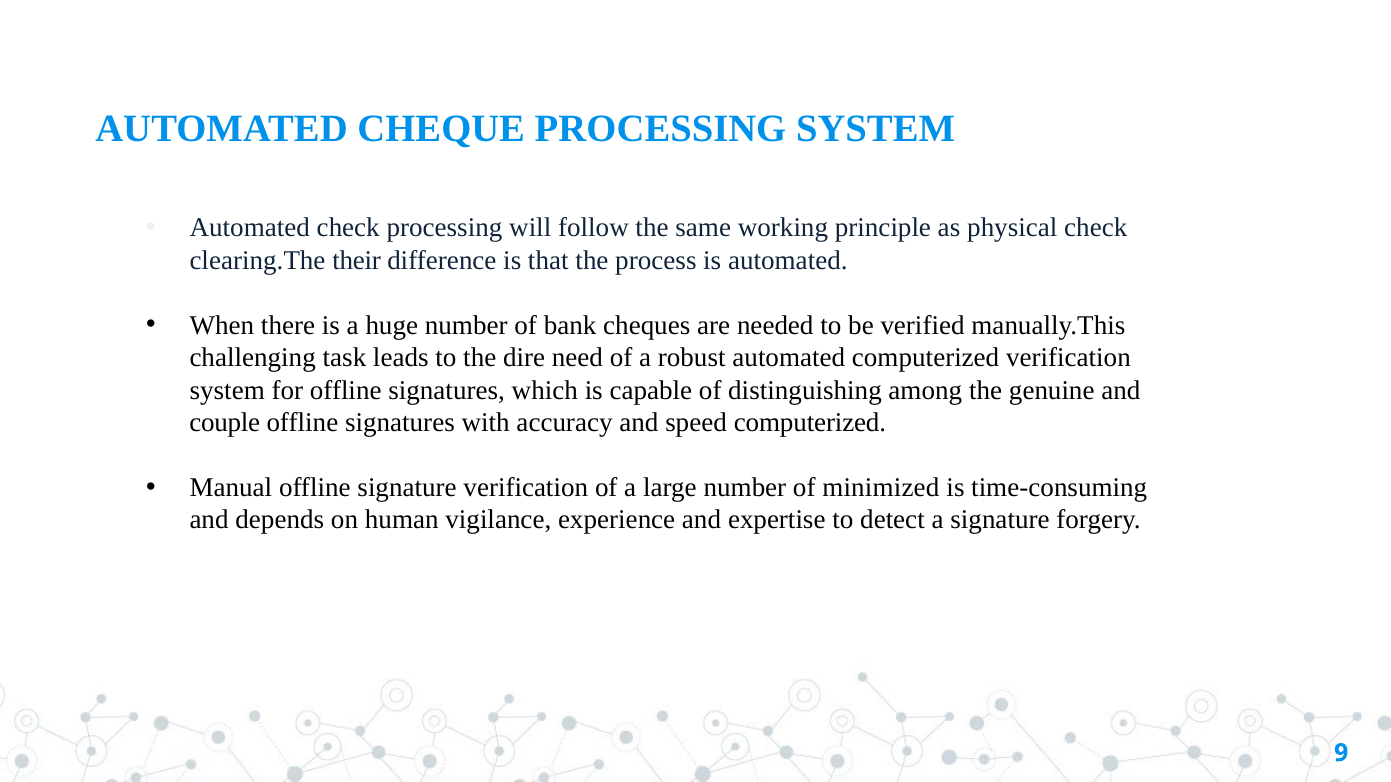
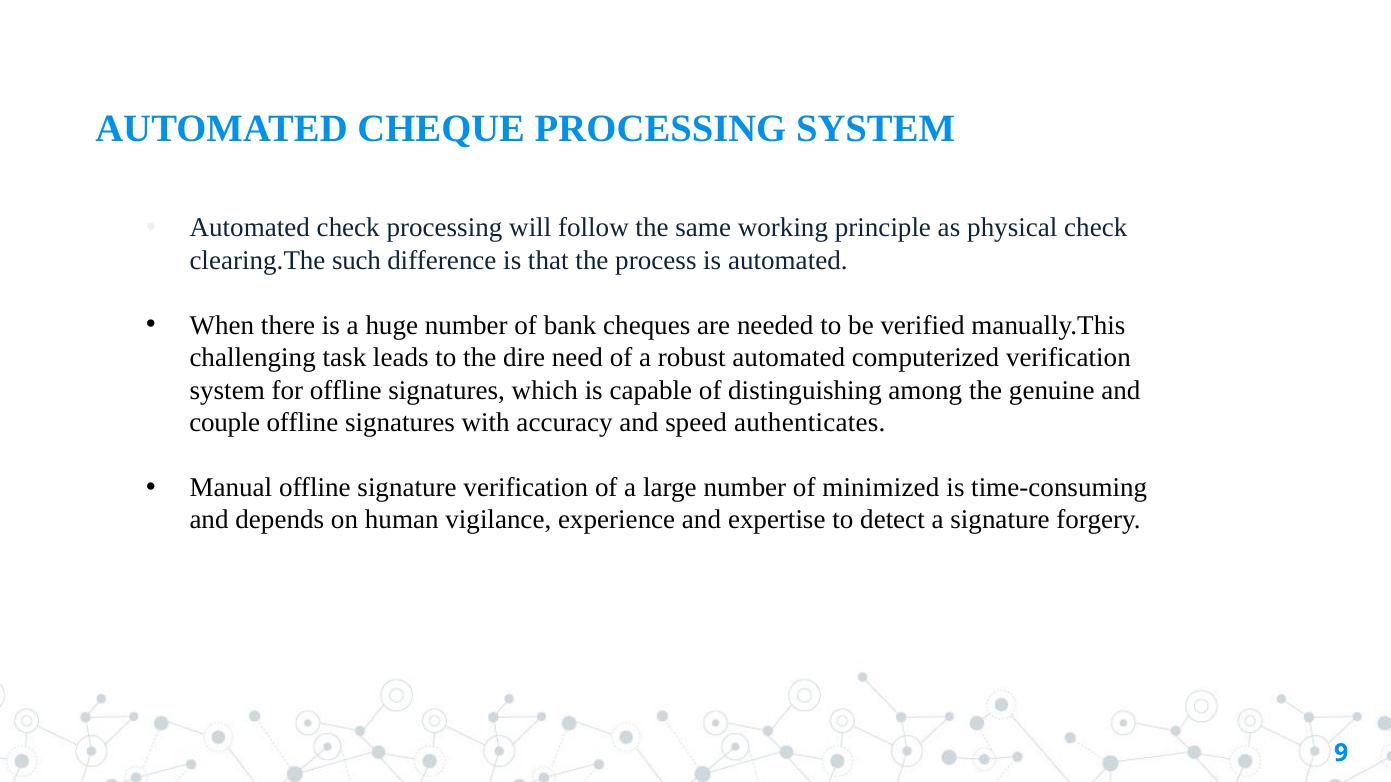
their: their -> such (357, 261)
speed computerized: computerized -> authenticates (810, 423)
